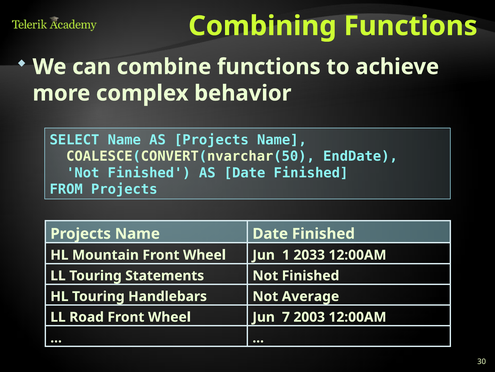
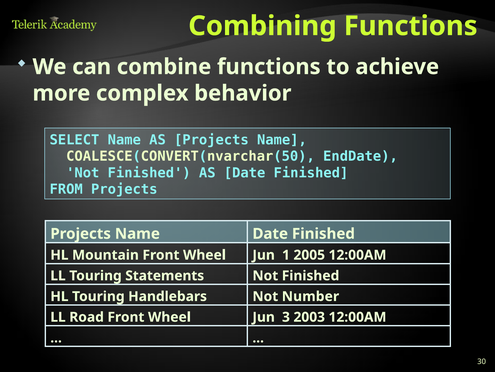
2033: 2033 -> 2005 (309, 255)
Average: Average -> Number (310, 296)
7: 7 -> 3 (286, 317)
